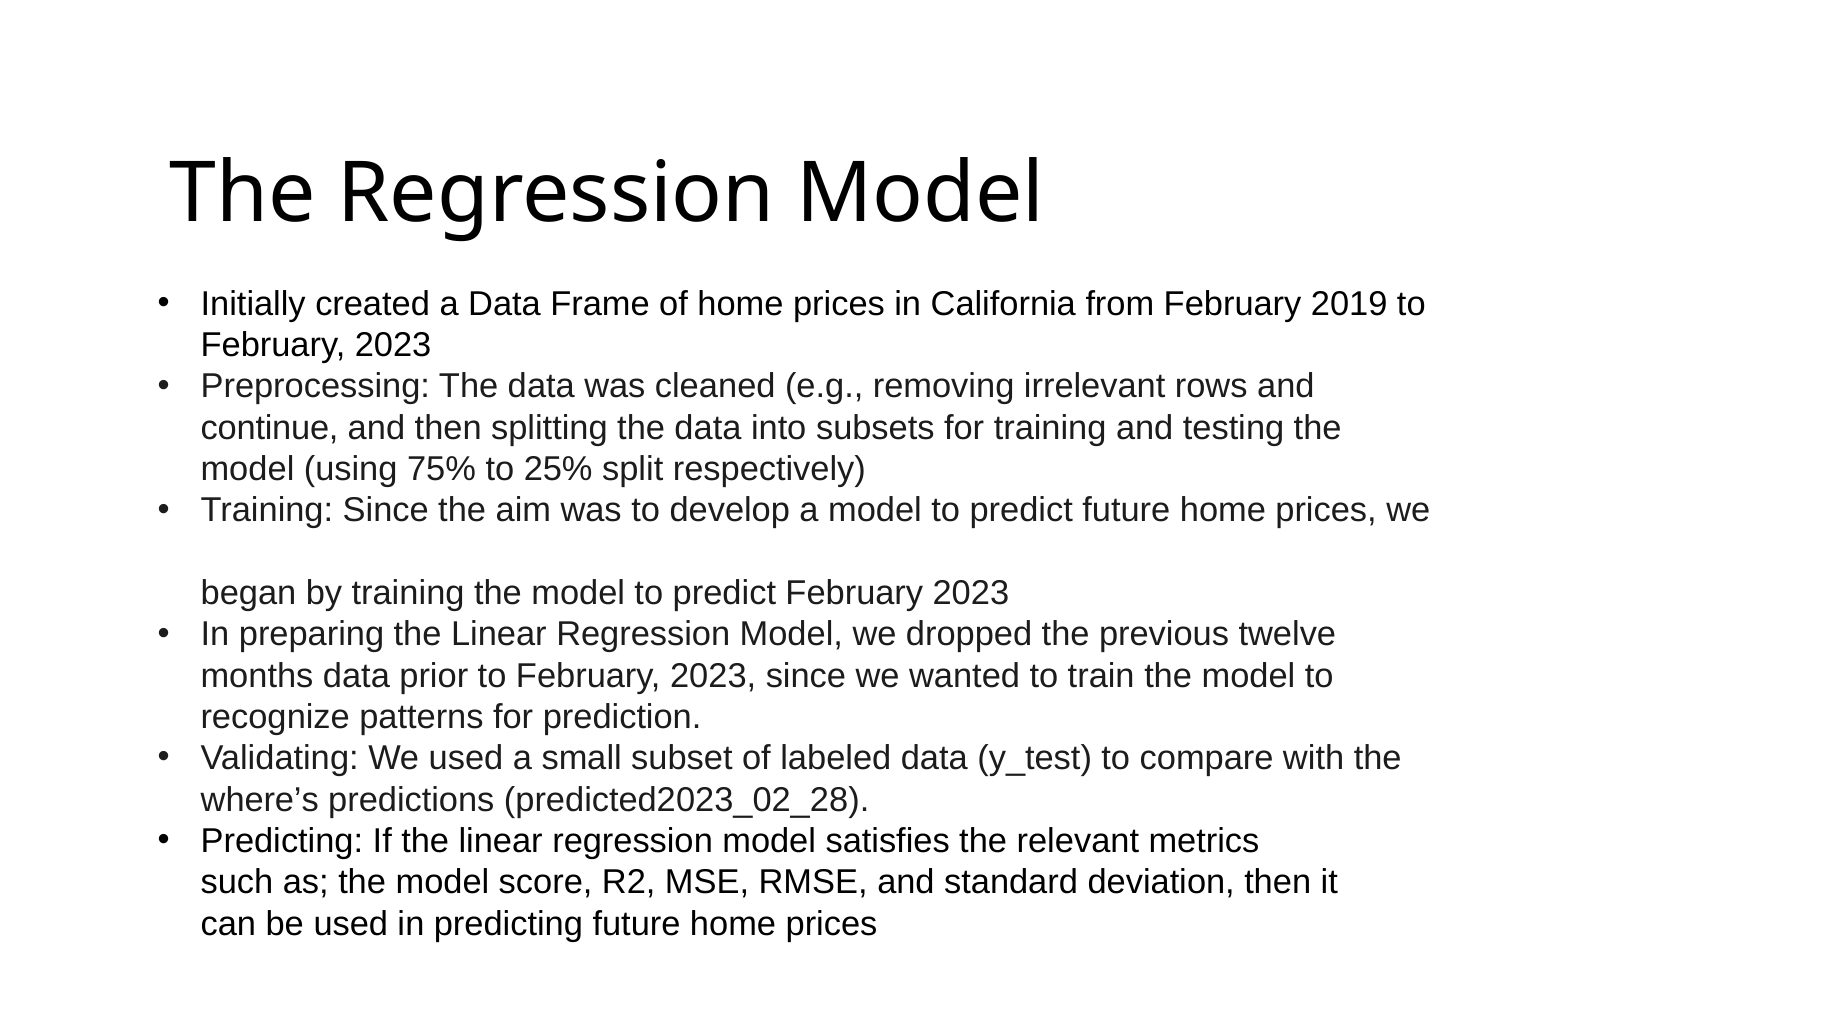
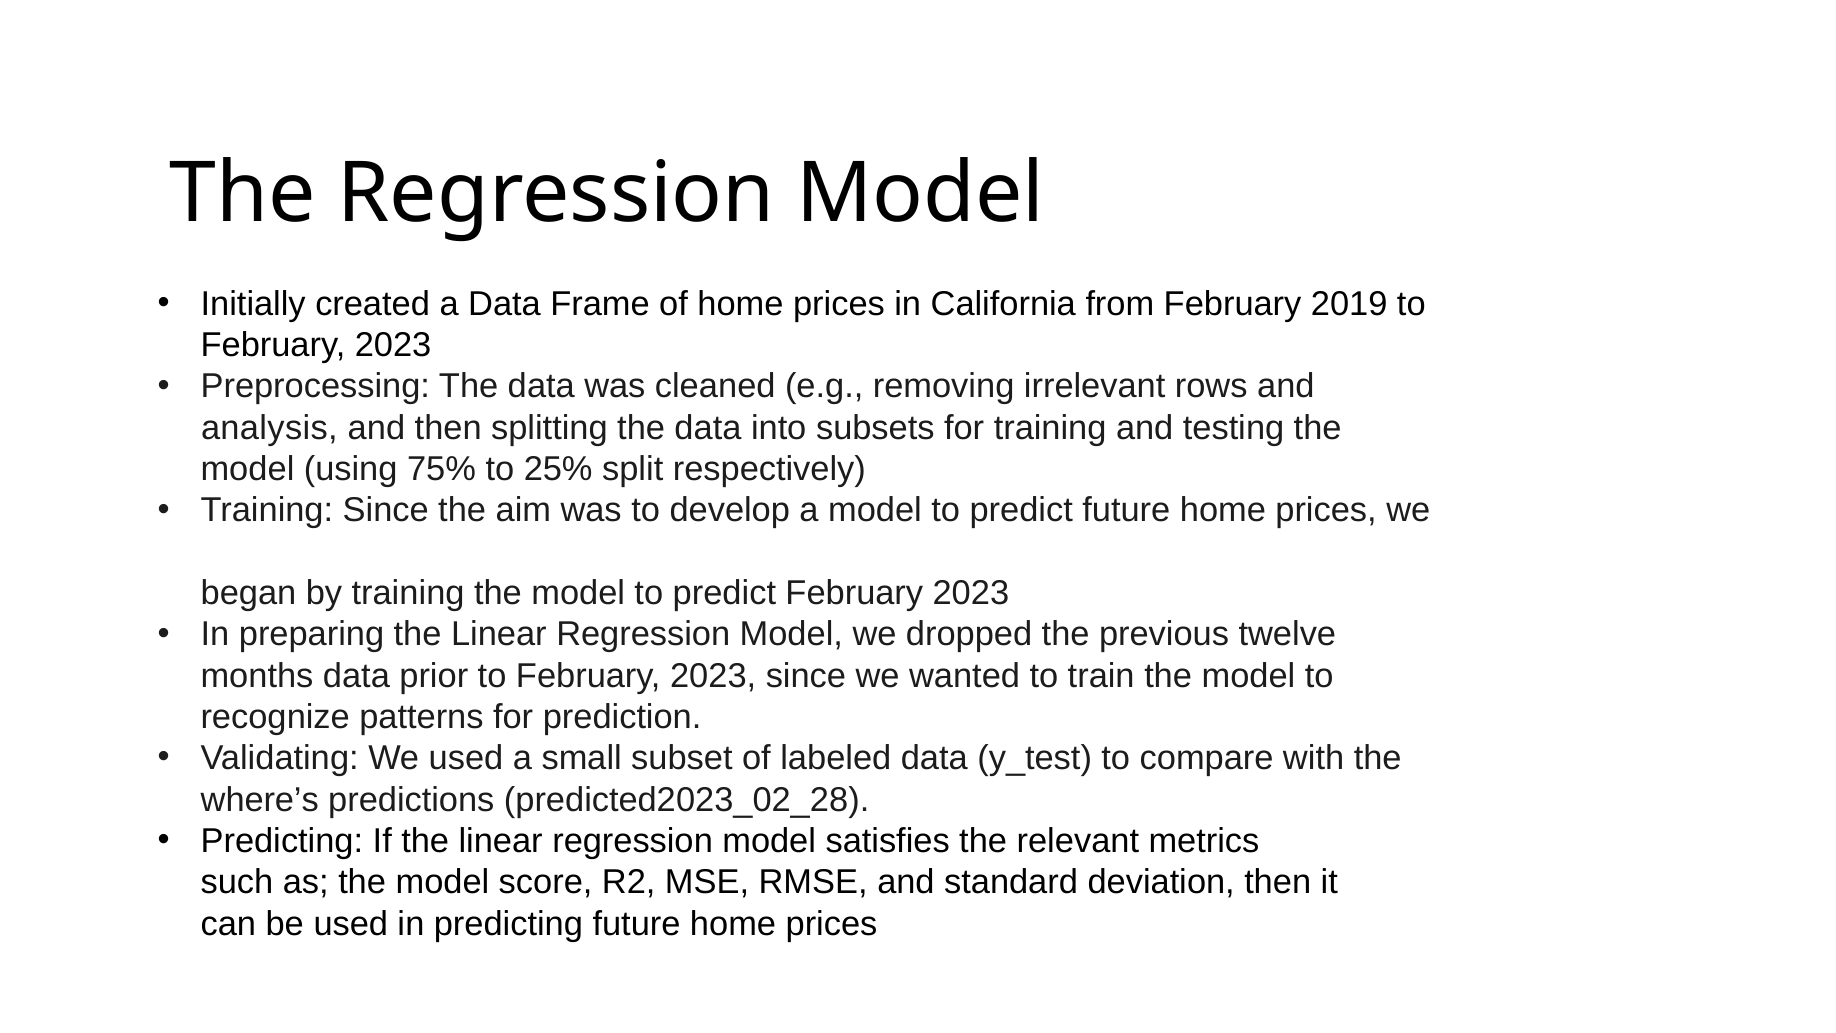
continue: continue -> analysis (269, 428)
